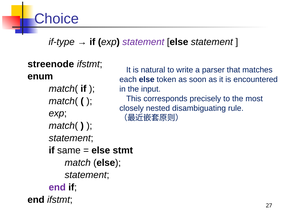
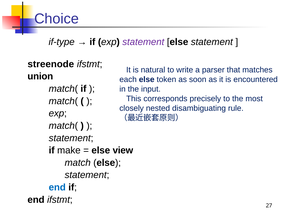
enum: enum -> union (40, 76)
same: same -> make (69, 150)
stmt: stmt -> view (123, 150)
end colour: purple -> blue (57, 187)
